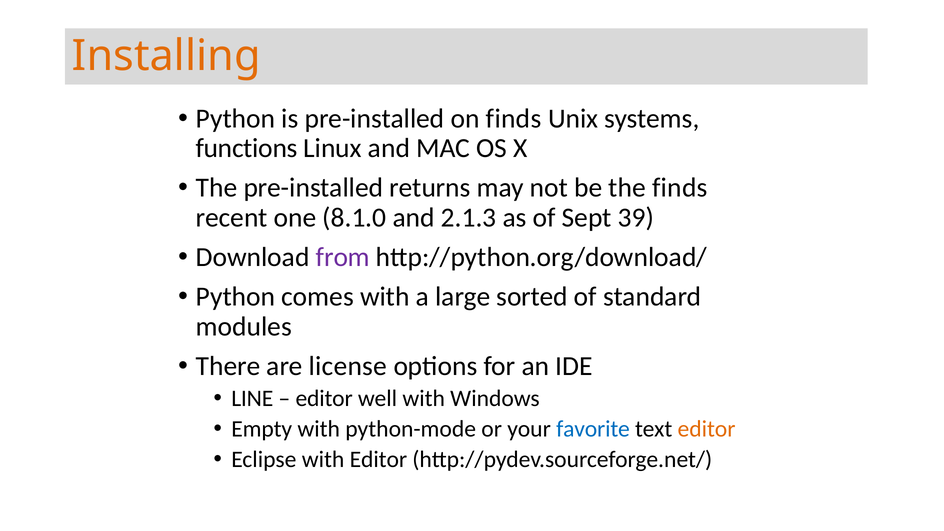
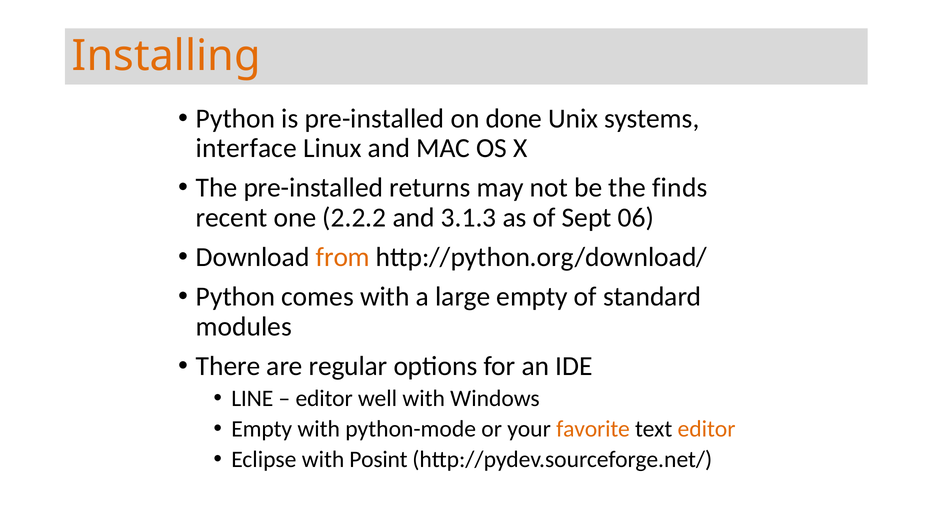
on finds: finds -> done (514, 119)
functions: functions -> interface (246, 148)
8.1.0: 8.1.0 -> 2.2.2 (354, 218)
2.1.3: 2.1.3 -> 3.1.3 (469, 218)
39: 39 -> 06 (636, 218)
from colour: purple -> orange (343, 257)
large sorted: sorted -> empty (532, 297)
license: license -> regular (348, 366)
favorite colour: blue -> orange (593, 429)
with Editor: Editor -> Posint (378, 459)
